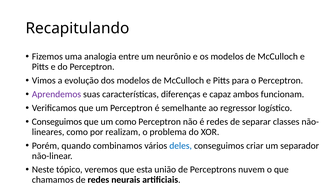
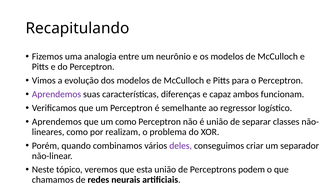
Conseguimos: Conseguimos -> Aprendemos (57, 122)
é redes: redes -> união (217, 122)
deles colour: blue -> purple (181, 146)
nuvem: nuvem -> podem (252, 170)
